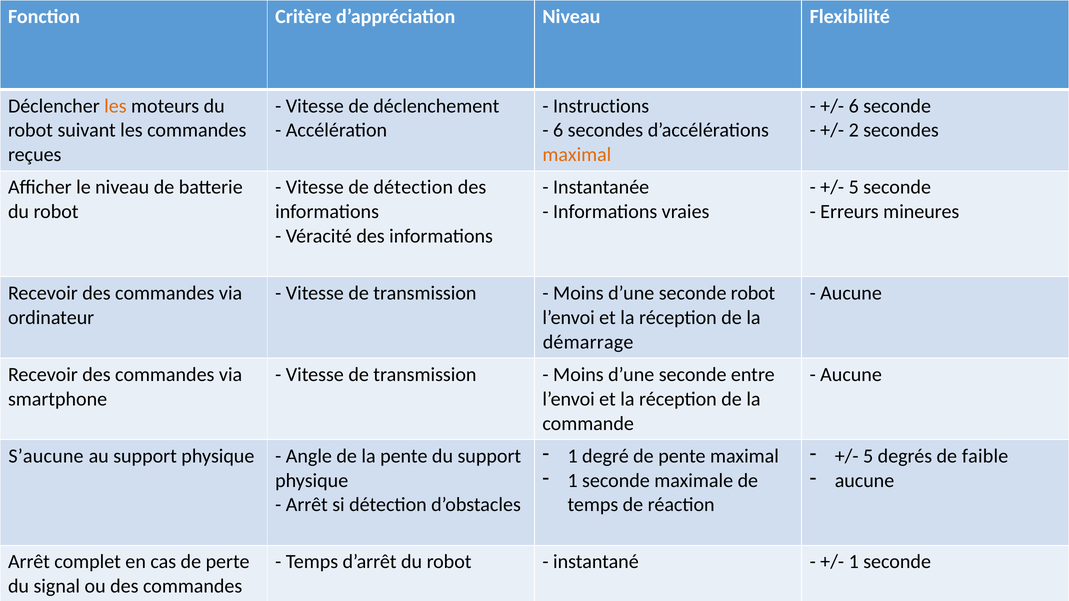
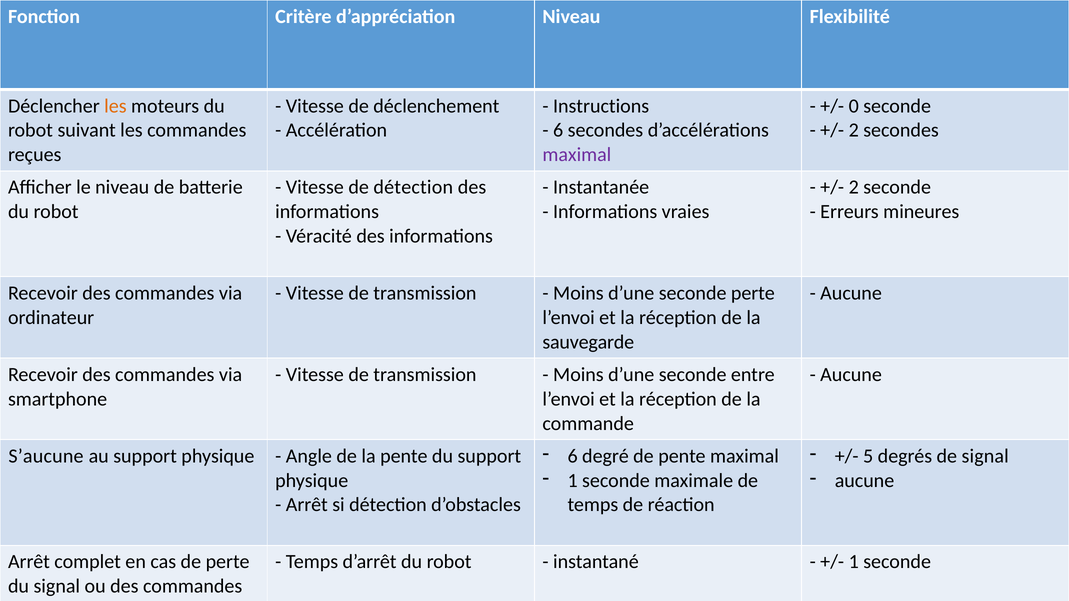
6: 6 -> 0 (854, 106)
maximal colour: orange -> purple (577, 155)
5: 5 -> 2 (854, 187)
seconde robot: robot -> perte (753, 293)
démarrage: démarrage -> sauvegarde (588, 342)
1: 1 -> 6 (573, 456)
de faible: faible -> signal (985, 456)
